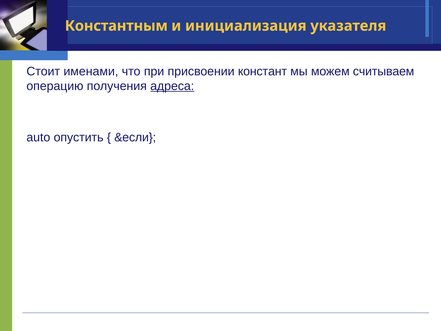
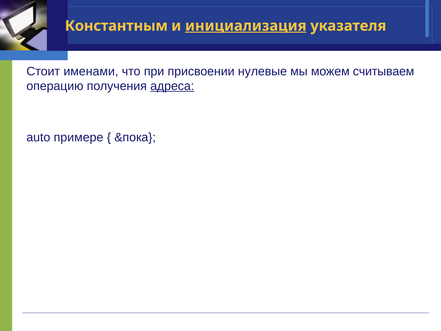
инициализация underline: none -> present (246, 26)
констант: констант -> нулевые (262, 71)
опустить: опустить -> примере (79, 137)
&если: &если -> &пока (135, 137)
